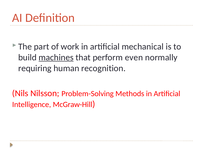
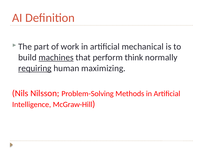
even: even -> think (134, 57)
requiring underline: none -> present (35, 68)
recognition: recognition -> maximizing (103, 68)
